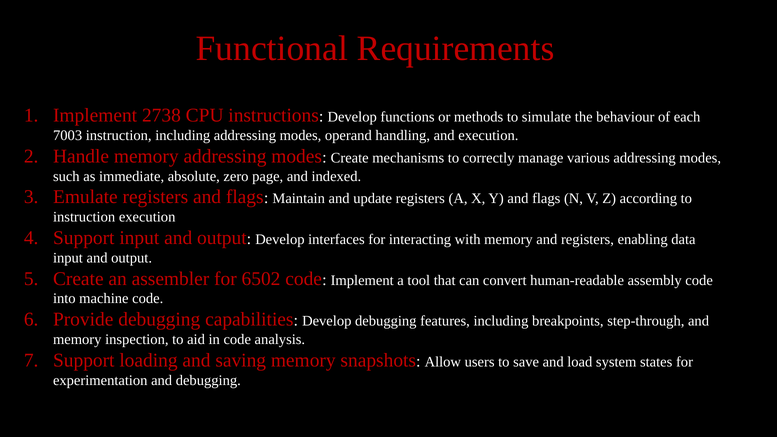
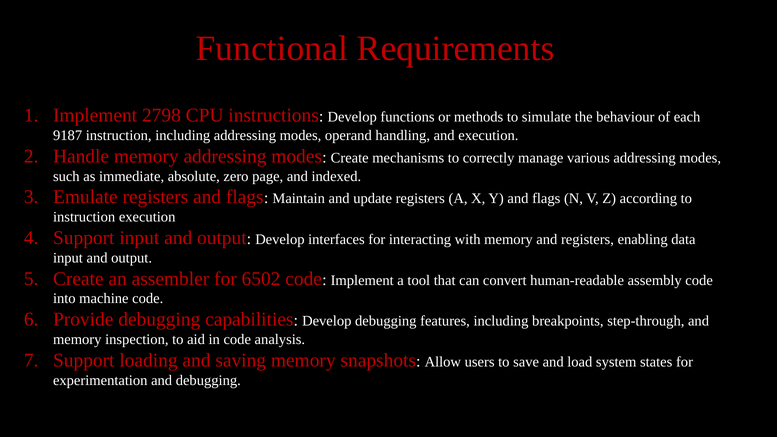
2738: 2738 -> 2798 (161, 115)
7003: 7003 -> 9187 (68, 136)
